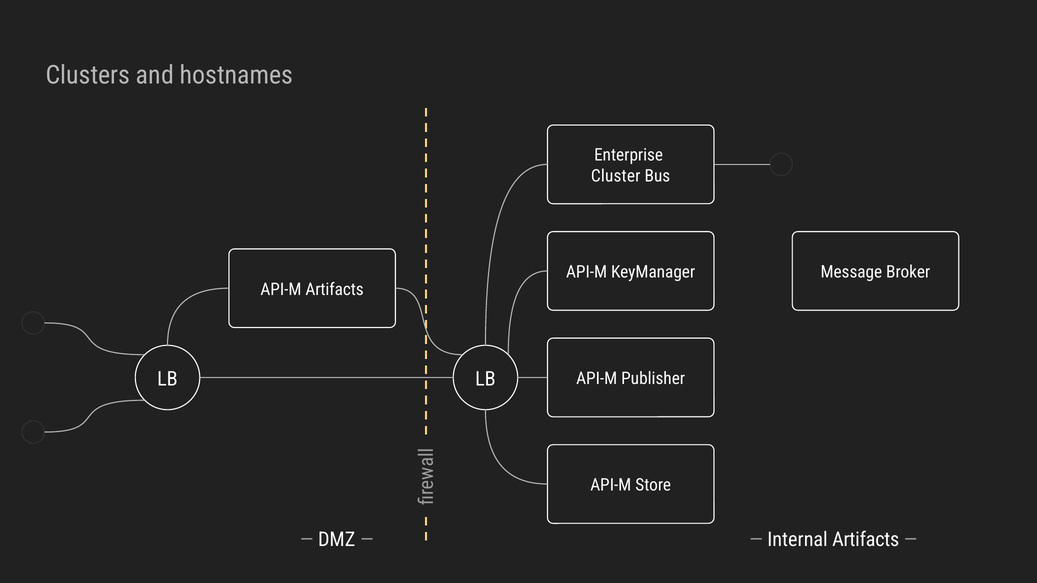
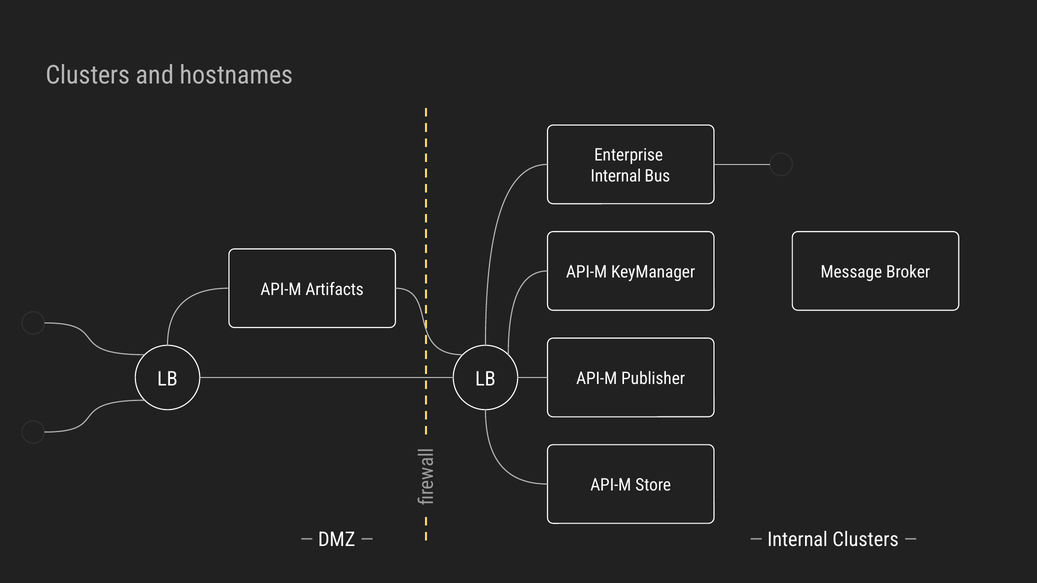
Cluster: Cluster -> Internal (616, 176)
Internal Artifacts: Artifacts -> Clusters (866, 540)
